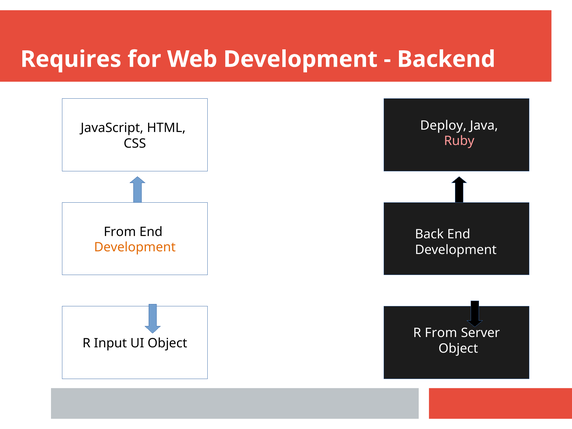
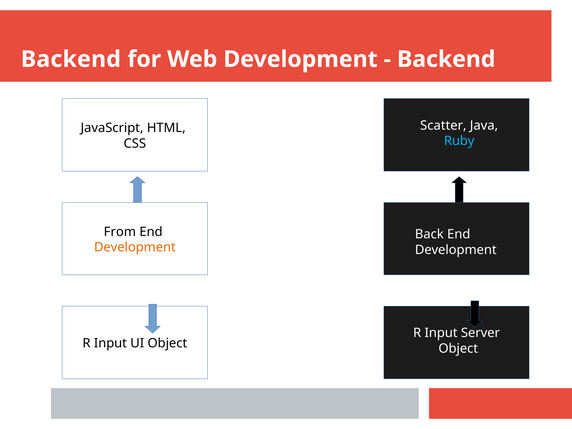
Requires: Requires -> Backend (71, 59)
Deploy: Deploy -> Scatter (443, 125)
Ruby colour: pink -> light blue (459, 141)
From: From -> Input (441, 333)
